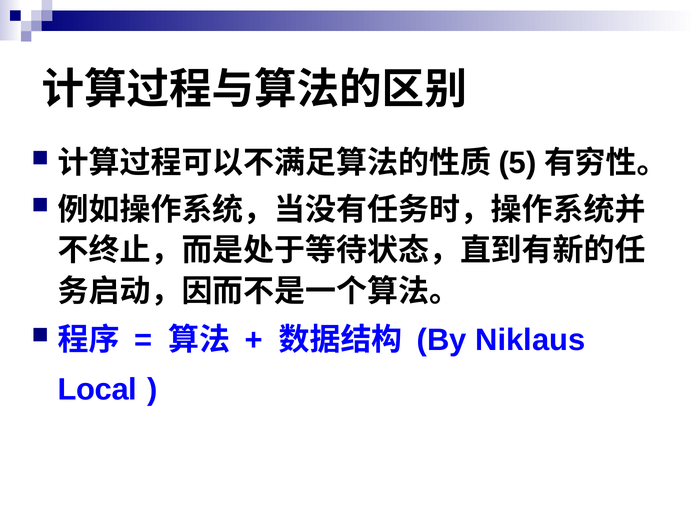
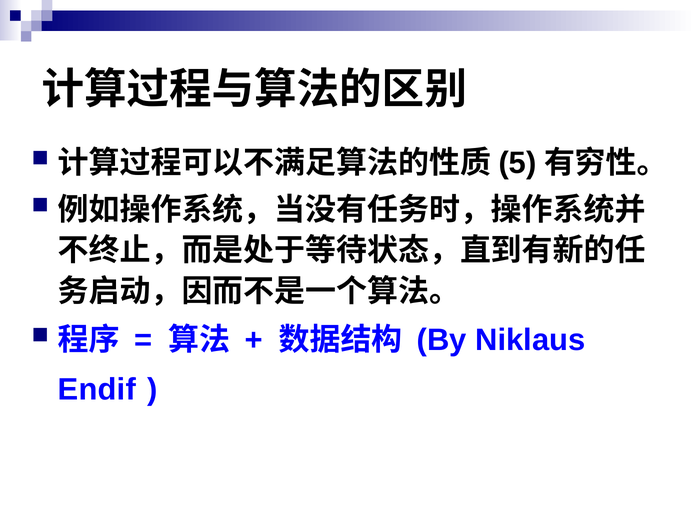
Local: Local -> Endif (97, 390)
